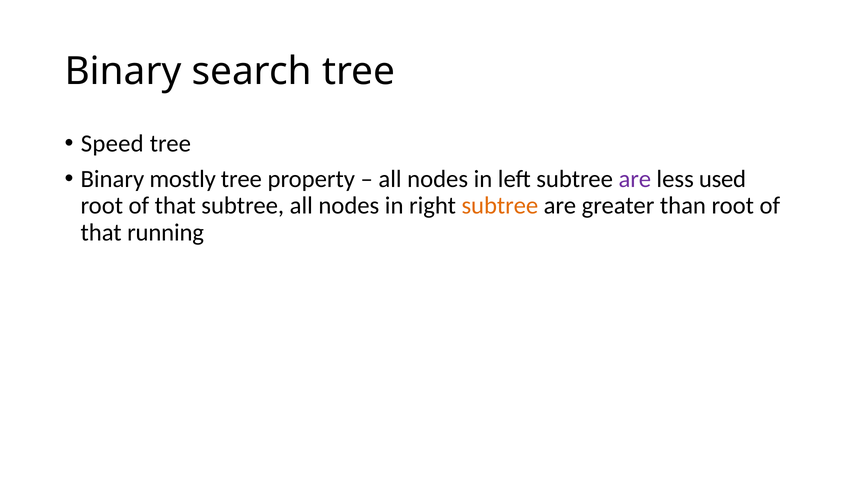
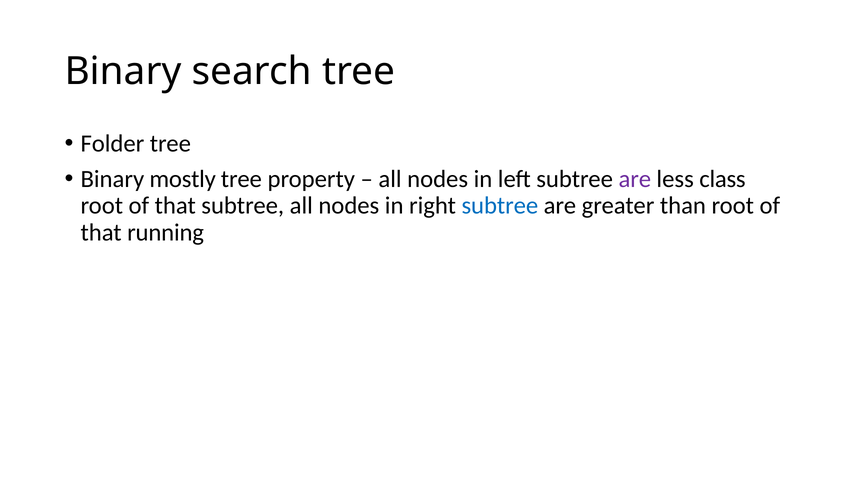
Speed: Speed -> Folder (112, 143)
used: used -> class (722, 179)
subtree colour: orange -> blue (500, 206)
